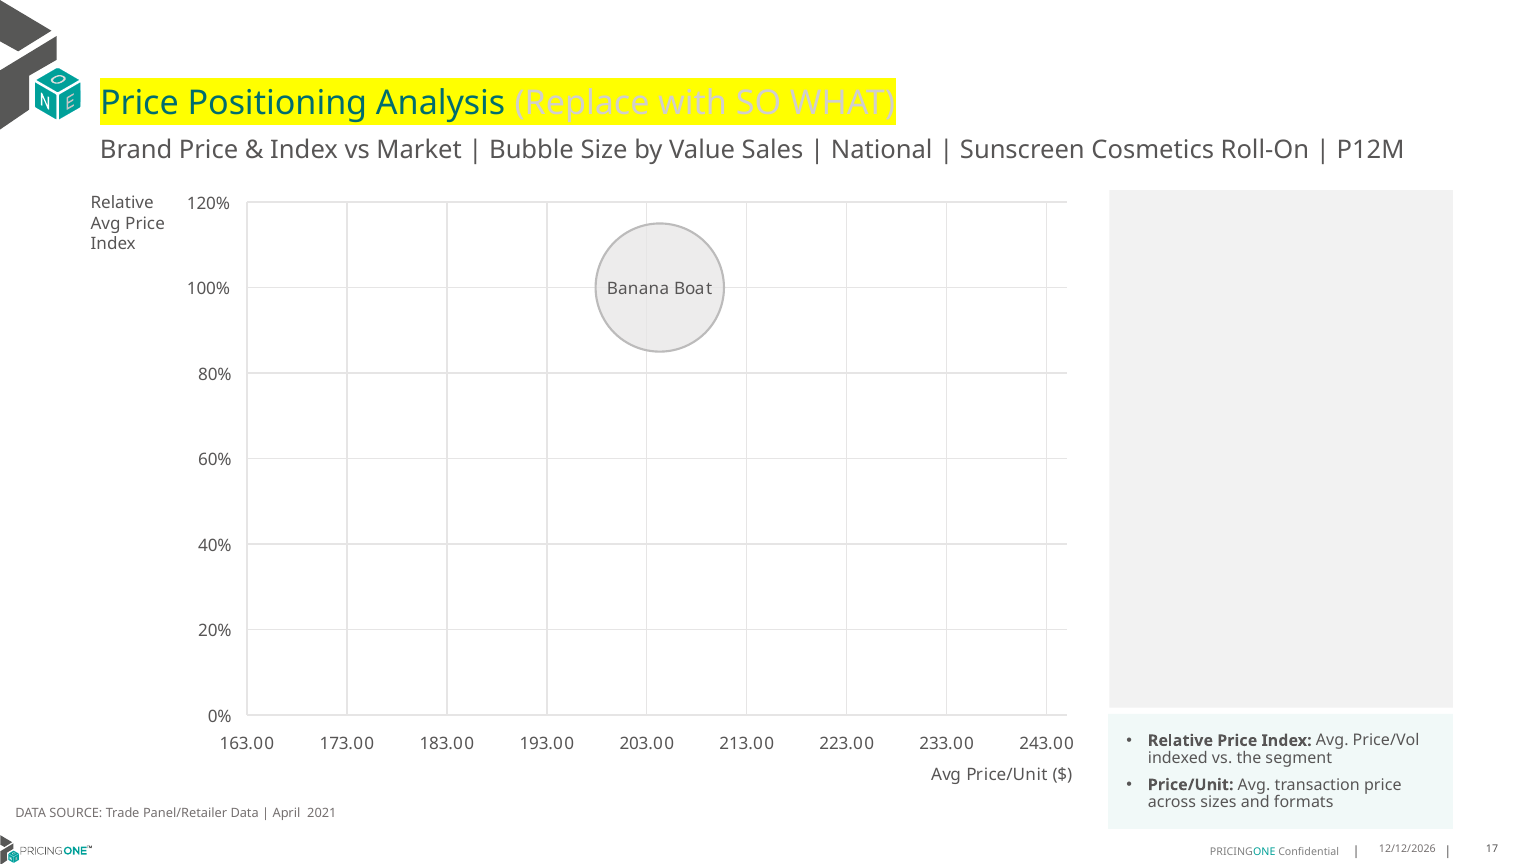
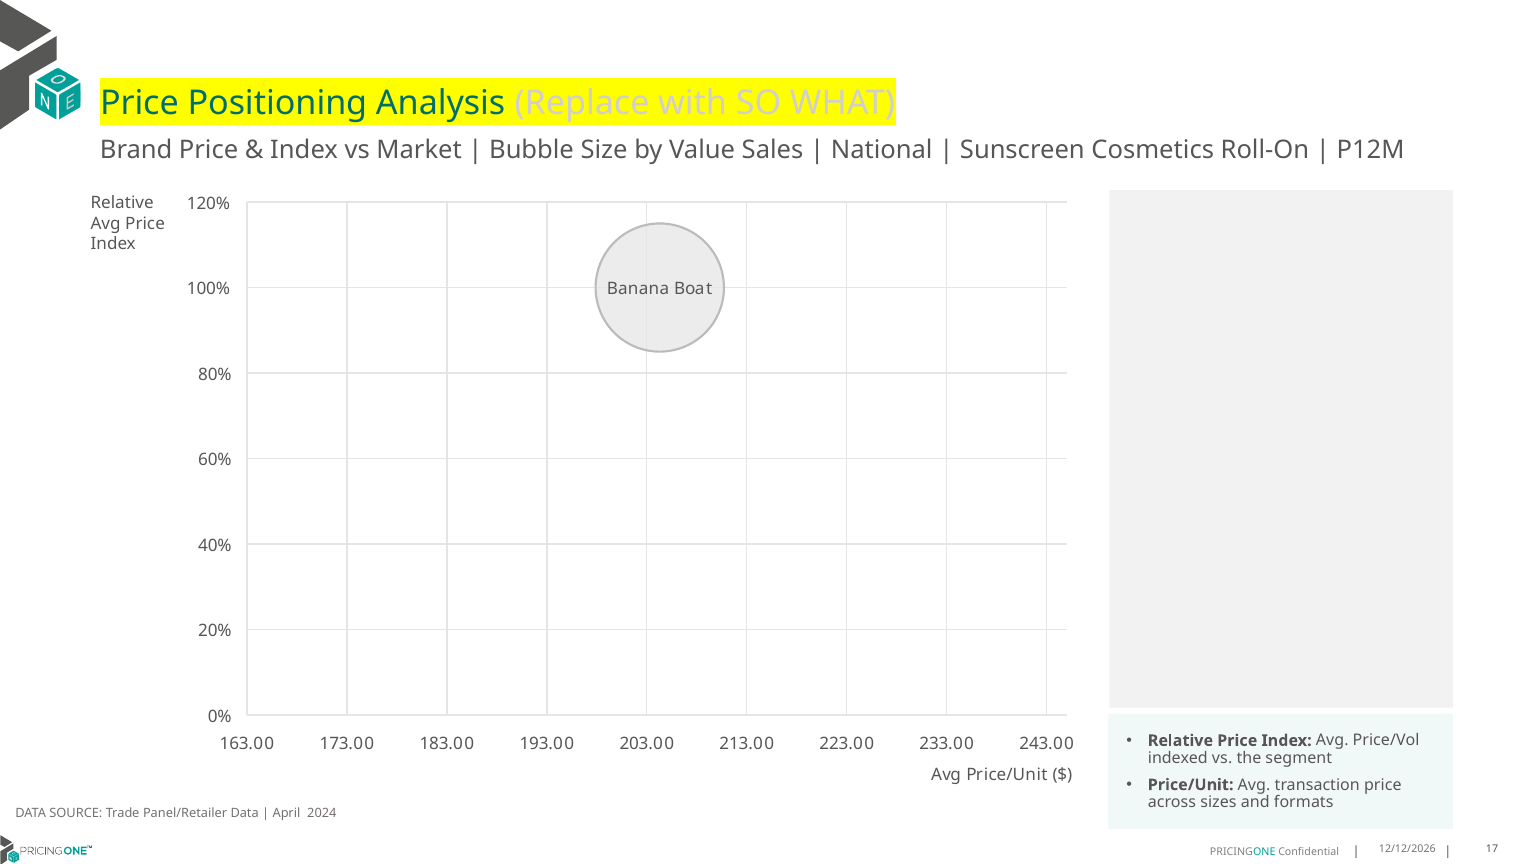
2021: 2021 -> 2024 (322, 814)
